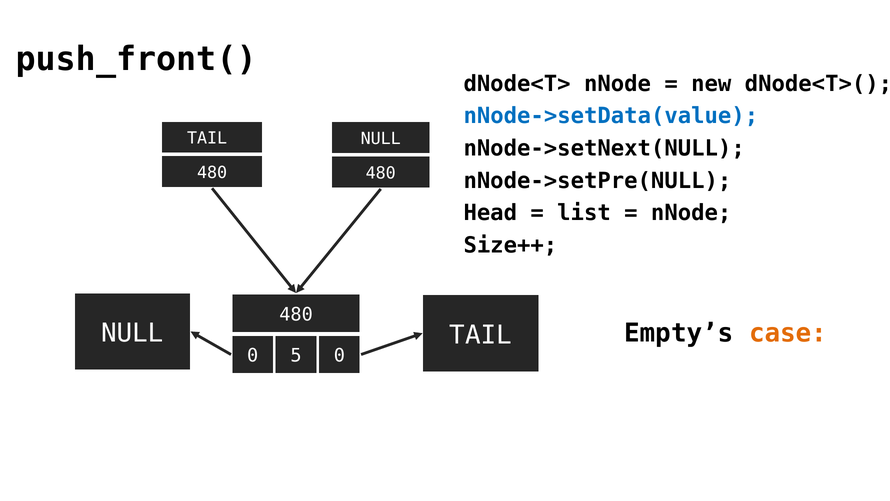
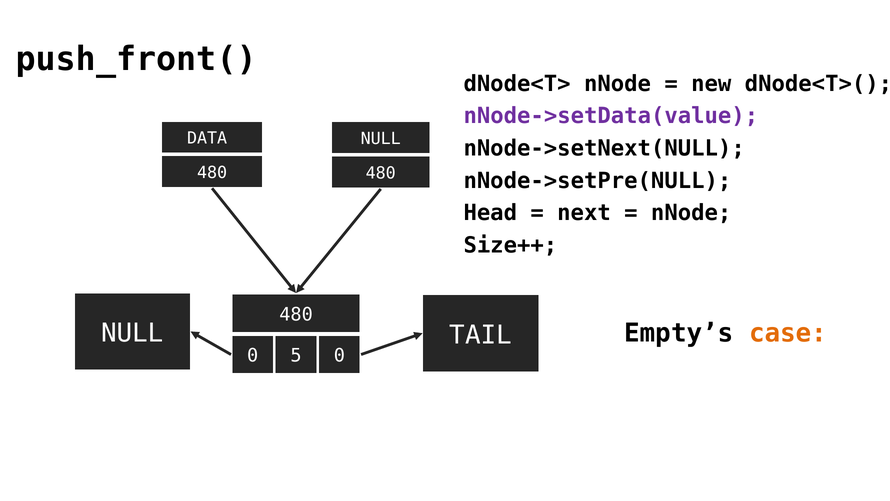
nNode->setData(value colour: blue -> purple (611, 116)
TAIL: TAIL -> DATA (207, 138)
list: list -> next (584, 213)
